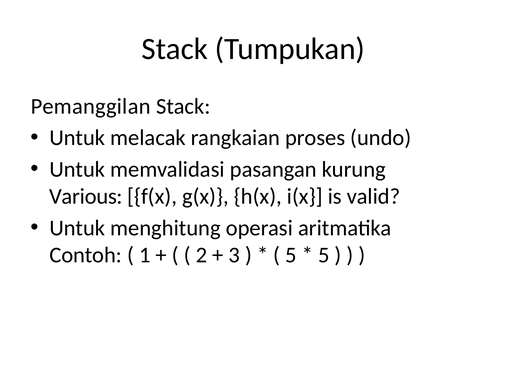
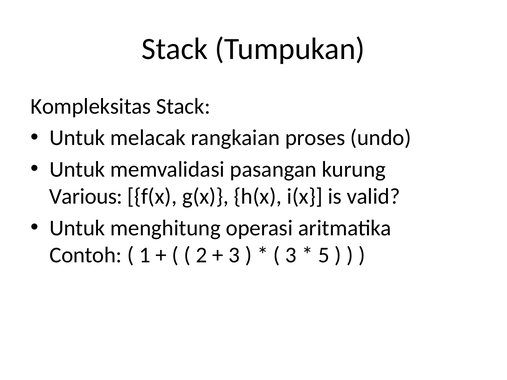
Pemanggilan: Pemanggilan -> Kompleksitas (91, 106)
5: 5 -> 3 (291, 255)
